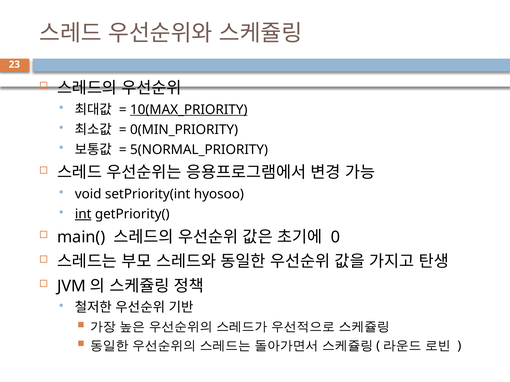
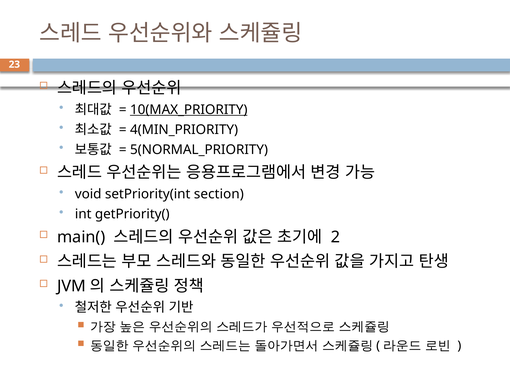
0(MIN_PRIORITY: 0(MIN_PRIORITY -> 4(MIN_PRIORITY (184, 130)
hyosoo: hyosoo -> section (219, 194)
int underline: present -> none (83, 214)
0: 0 -> 2 (336, 237)
